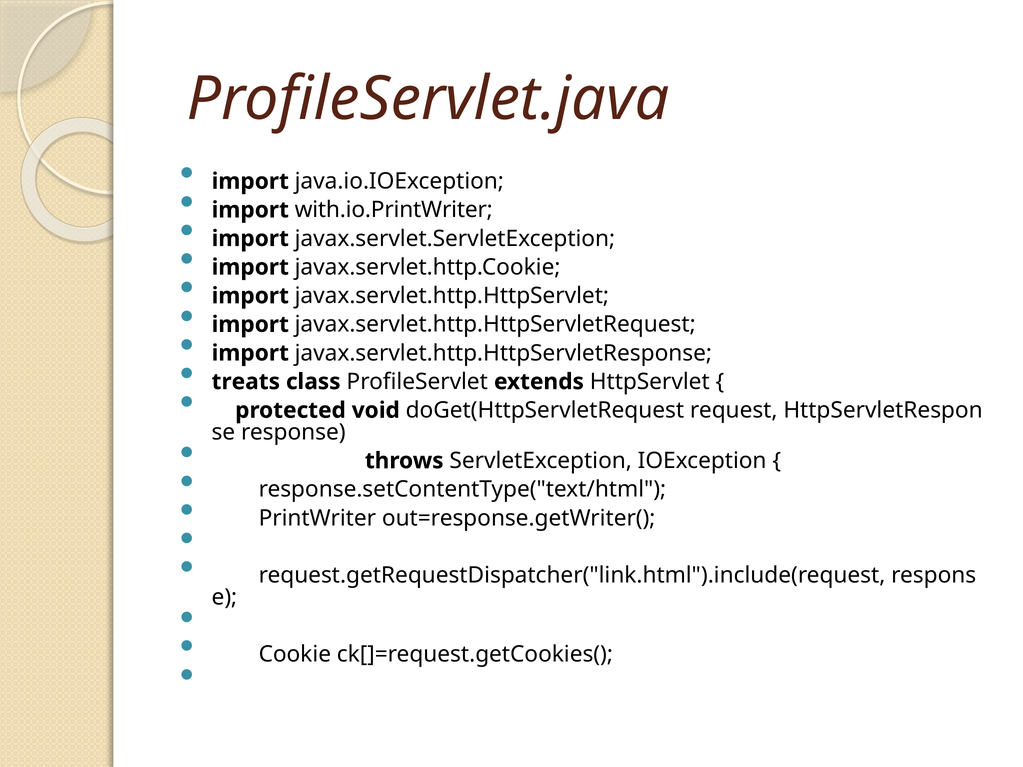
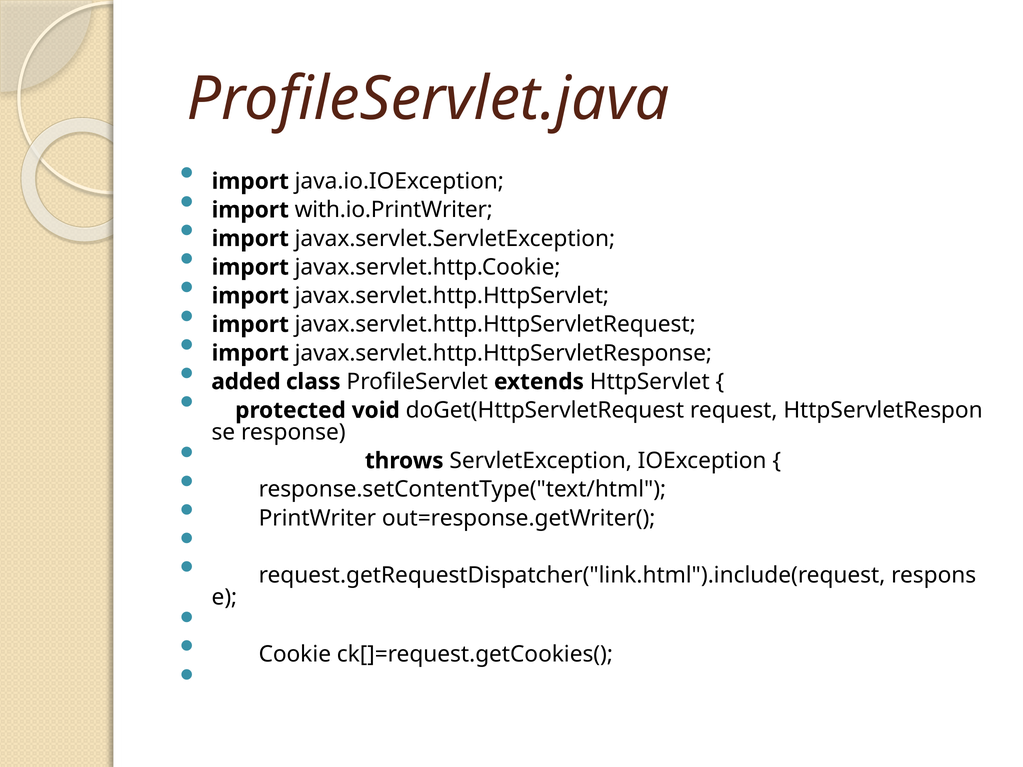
treats: treats -> added (246, 382)
